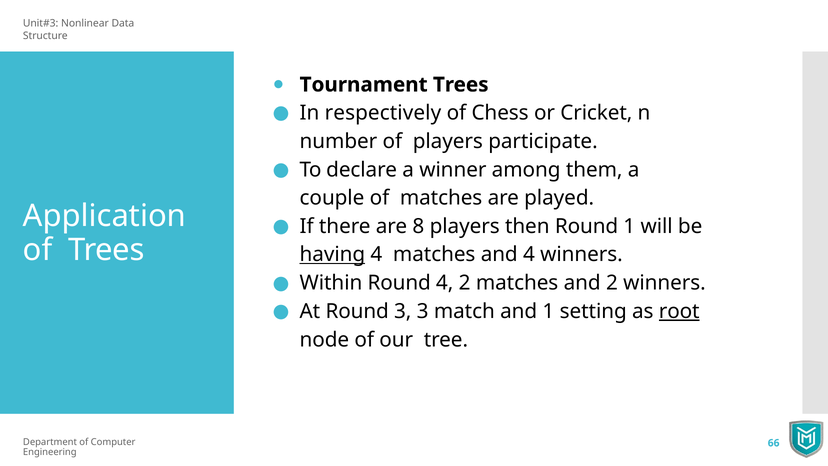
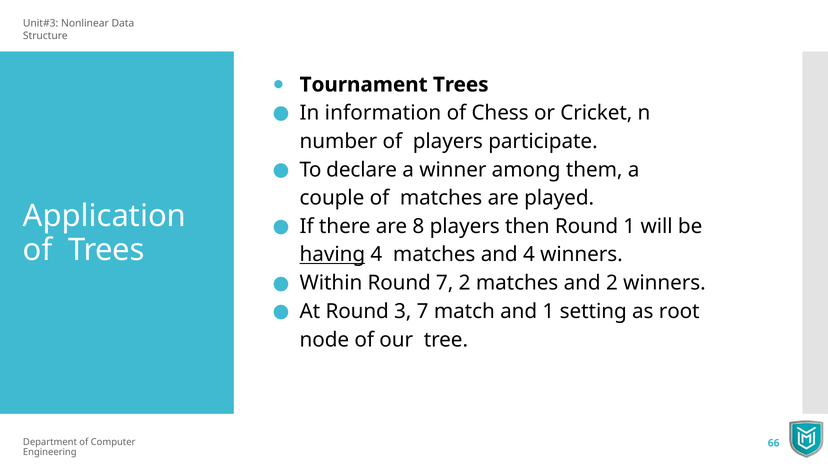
respectively: respectively -> information (383, 113)
Round 4: 4 -> 7 (445, 283)
3 3: 3 -> 7 (423, 311)
root underline: present -> none (679, 311)
